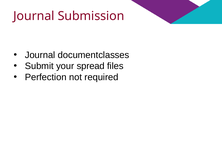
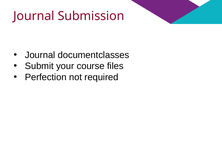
spread: spread -> course (91, 66)
